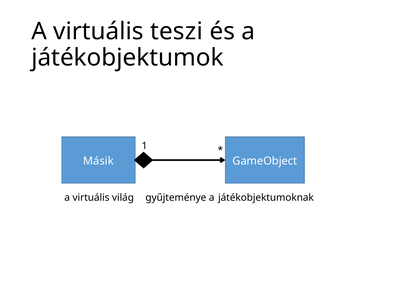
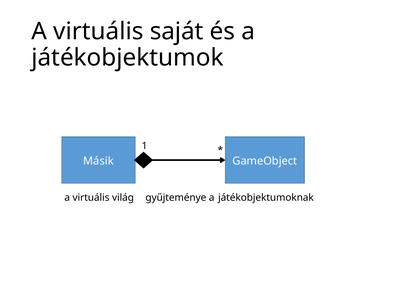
teszi: teszi -> saját (177, 31)
